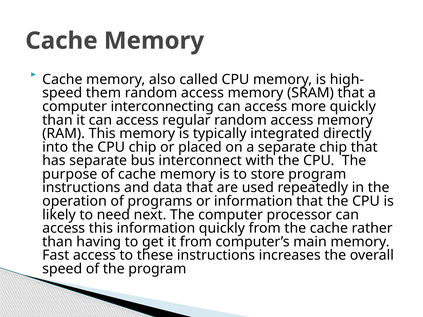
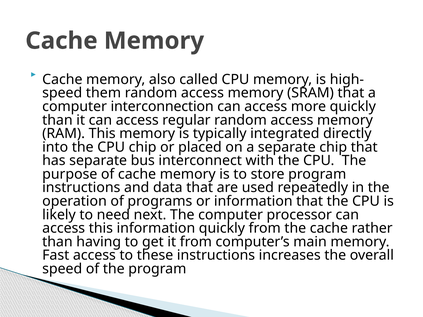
interconnecting: interconnecting -> interconnection (162, 107)
